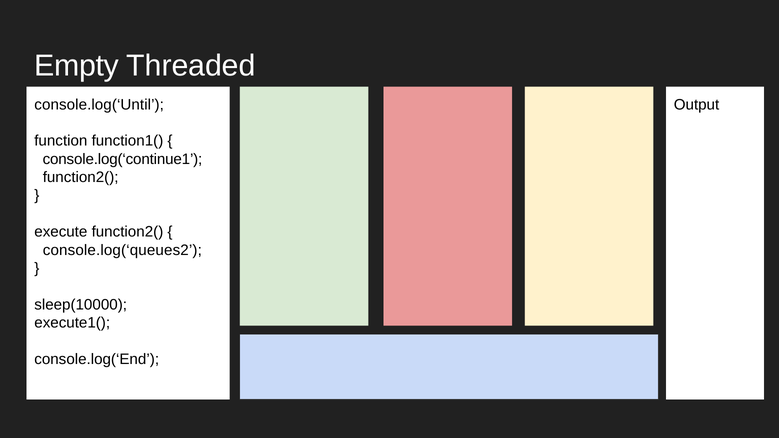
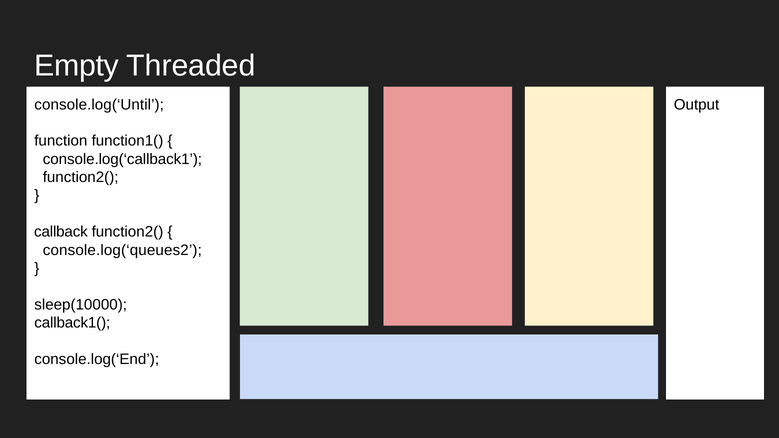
console.log(‘continue1: console.log(‘continue1 -> console.log(‘callback1 (122, 159)
execute: execute -> callback (61, 232)
execute1(: execute1( -> callback1( (72, 323)
